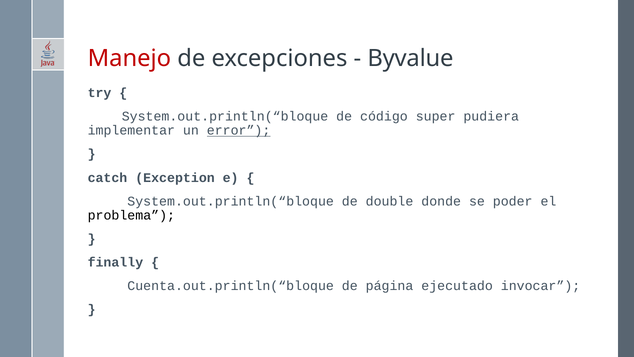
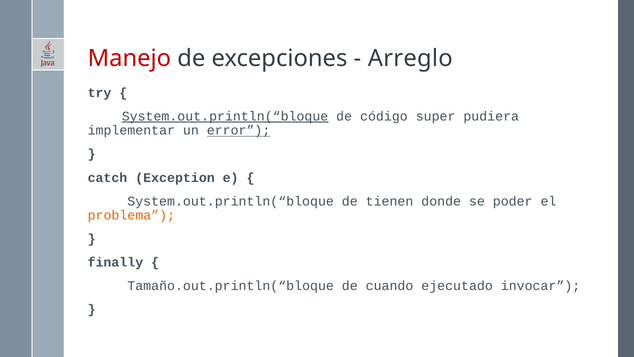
Byvalue: Byvalue -> Arreglo (410, 58)
System.out.println(“bloque underline: none -> present (225, 116)
double: double -> tienen (390, 201)
problema colour: black -> orange (131, 215)
Cuenta.out.println(“bloque: Cuenta.out.println(“bloque -> Tamaño.out.println(“bloque (231, 286)
página: página -> cuando (390, 286)
